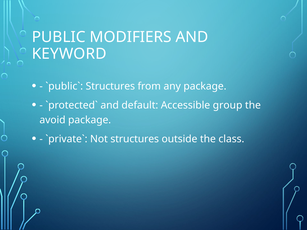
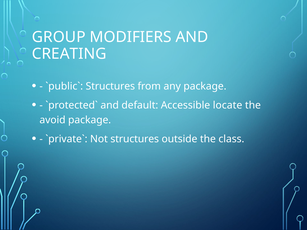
PUBLIC: PUBLIC -> GROUP (59, 37)
KEYWORD: KEYWORD -> CREATING (69, 54)
group: group -> locate (228, 105)
